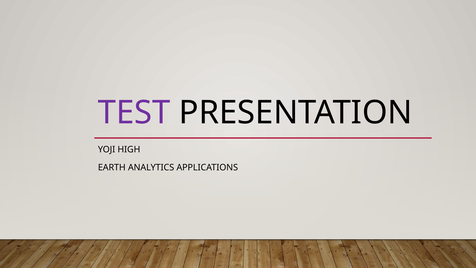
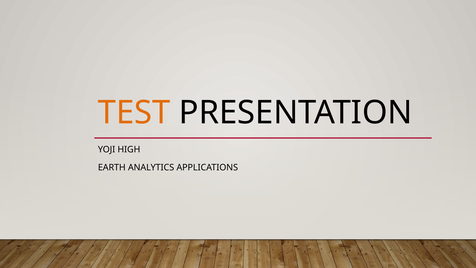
TEST colour: purple -> orange (134, 113)
